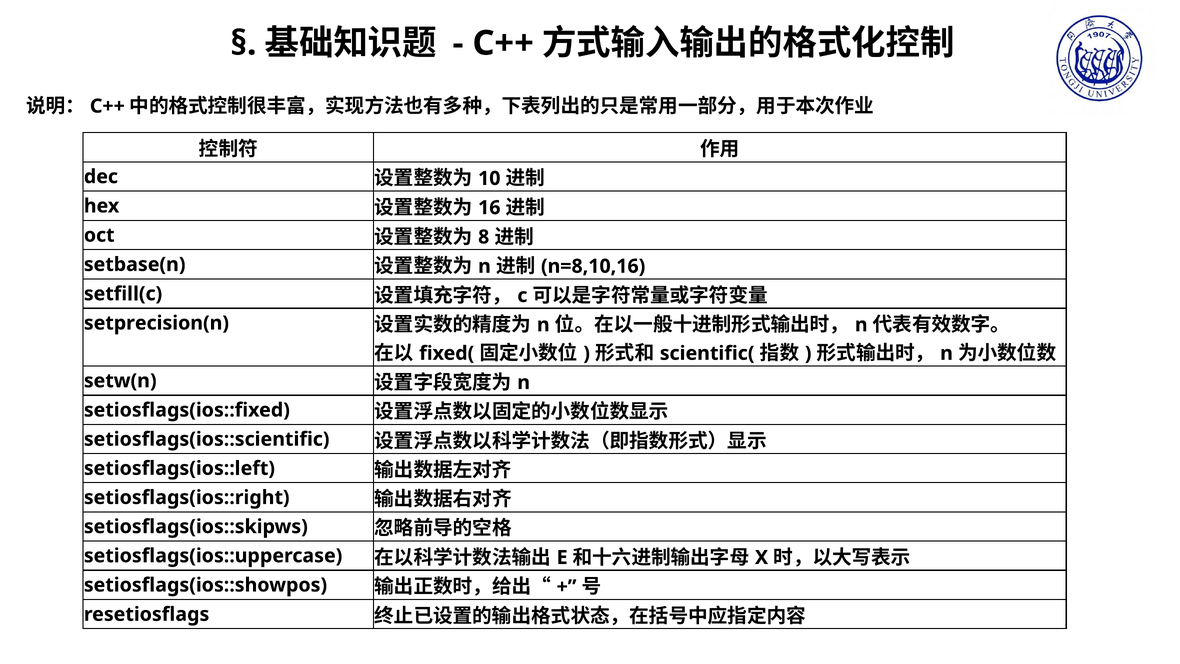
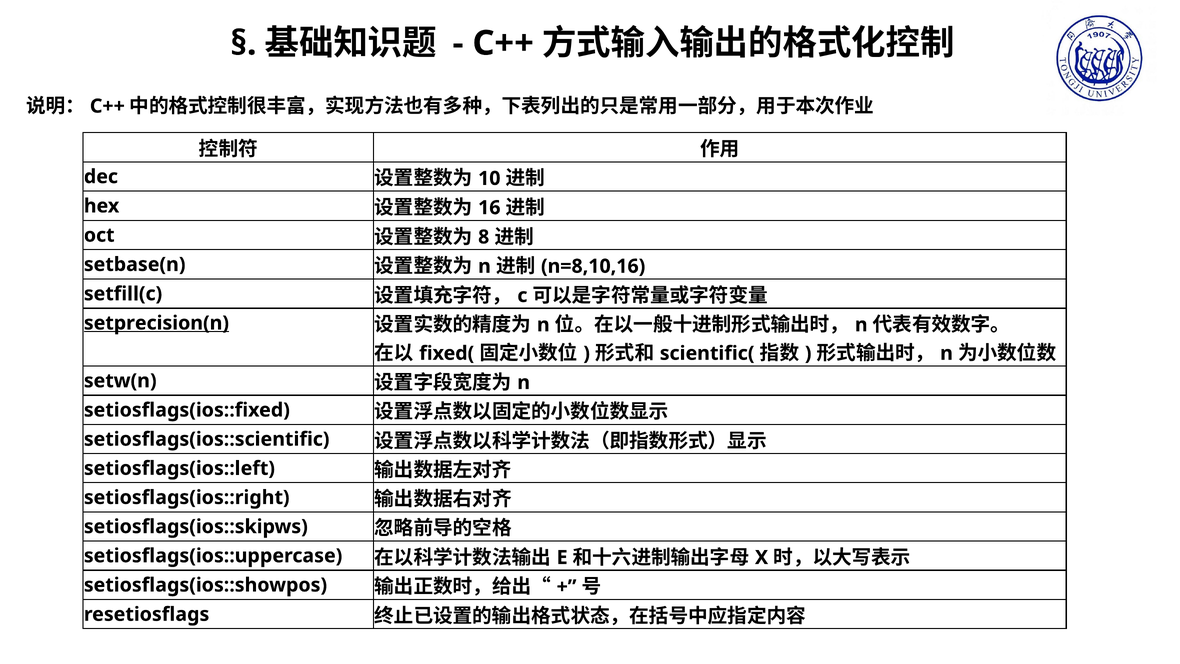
setprecision(n underline: none -> present (156, 323)
